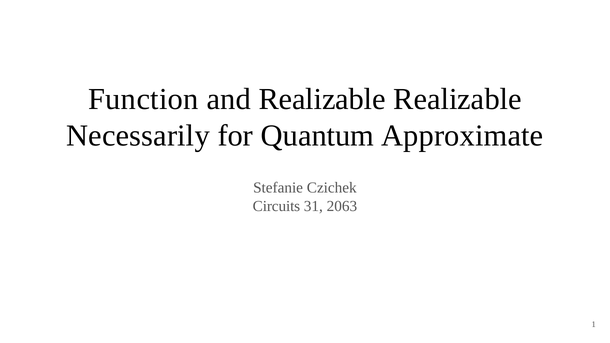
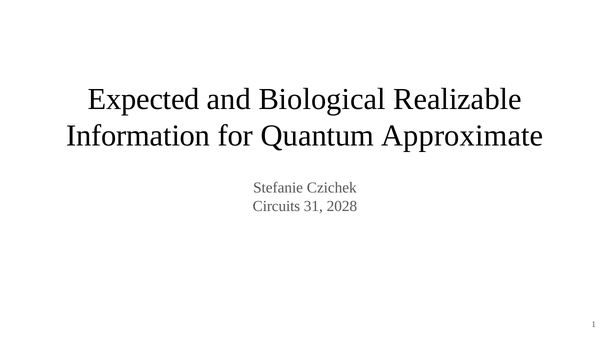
Function: Function -> Expected (144, 99)
and Realizable: Realizable -> Biological (322, 99)
Necessarily: Necessarily -> Information (138, 136)
2063: 2063 -> 2028 (342, 206)
